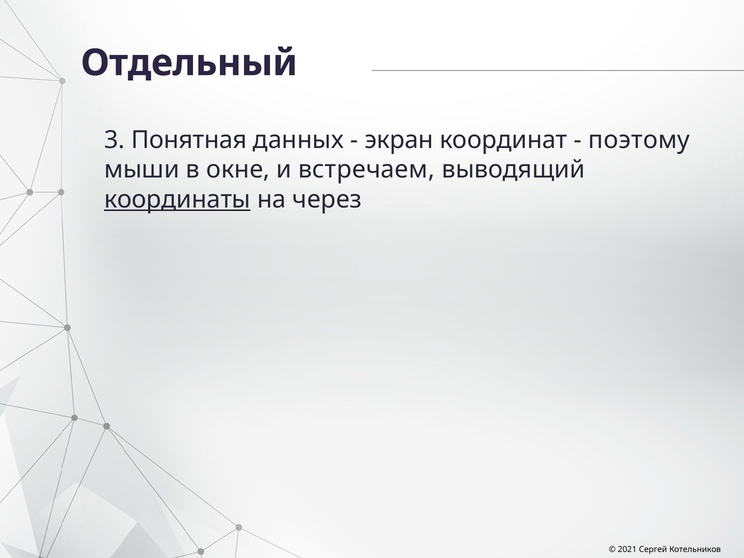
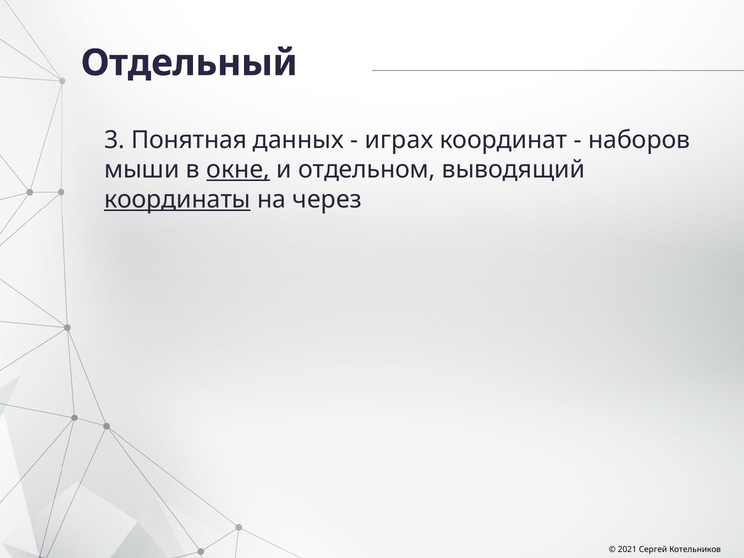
экран: экран -> играх (399, 140)
поэтому: поэтому -> наборов (639, 140)
окне underline: none -> present (238, 170)
встречаем: встречаем -> отдельном (367, 170)
